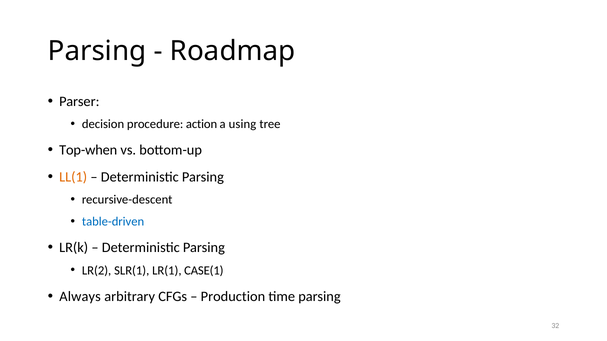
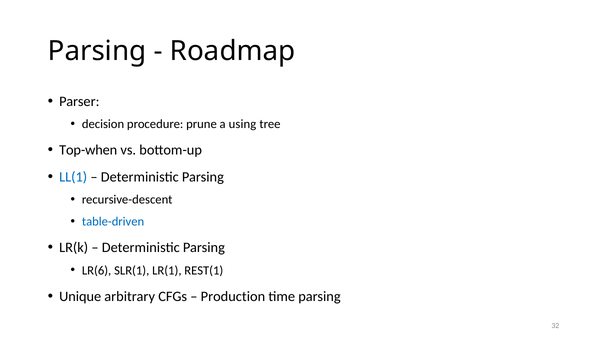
action: action -> prune (201, 124)
LL(1 colour: orange -> blue (73, 177)
LR(2: LR(2 -> LR(6 (97, 271)
CASE(1: CASE(1 -> REST(1 (204, 271)
Always: Always -> Unique (80, 297)
